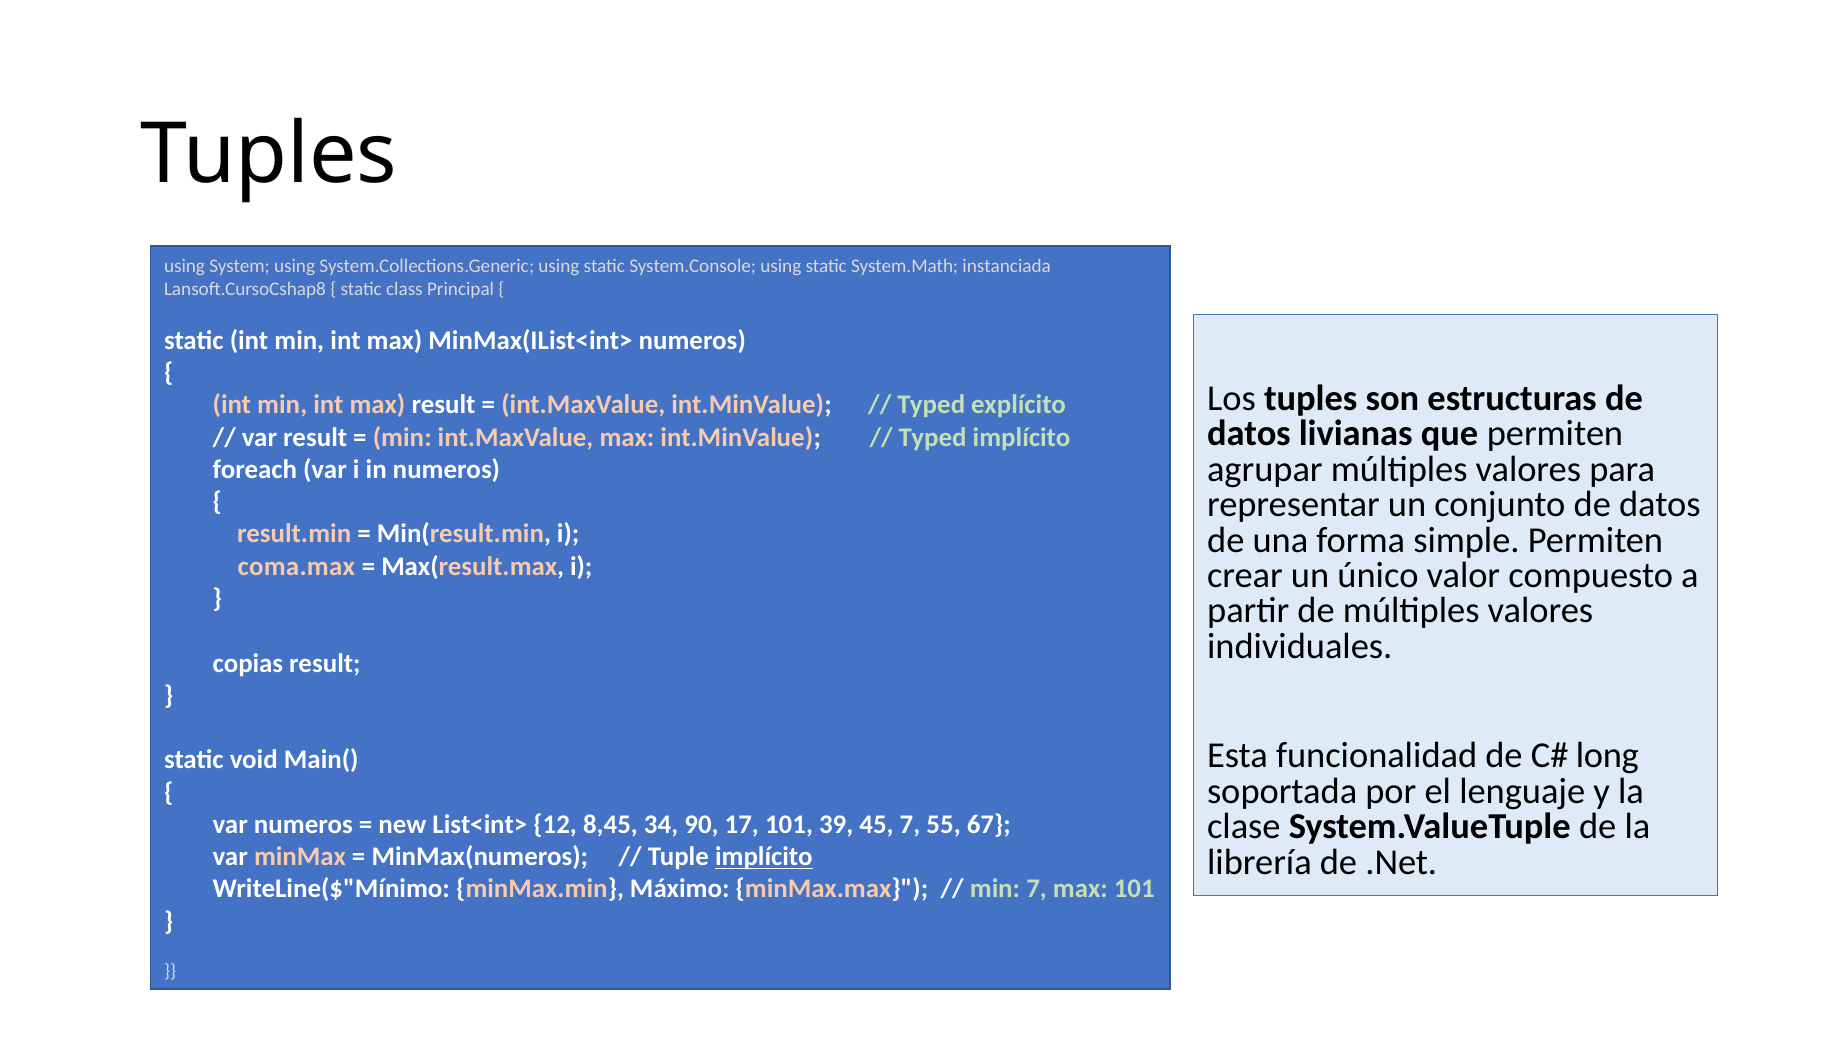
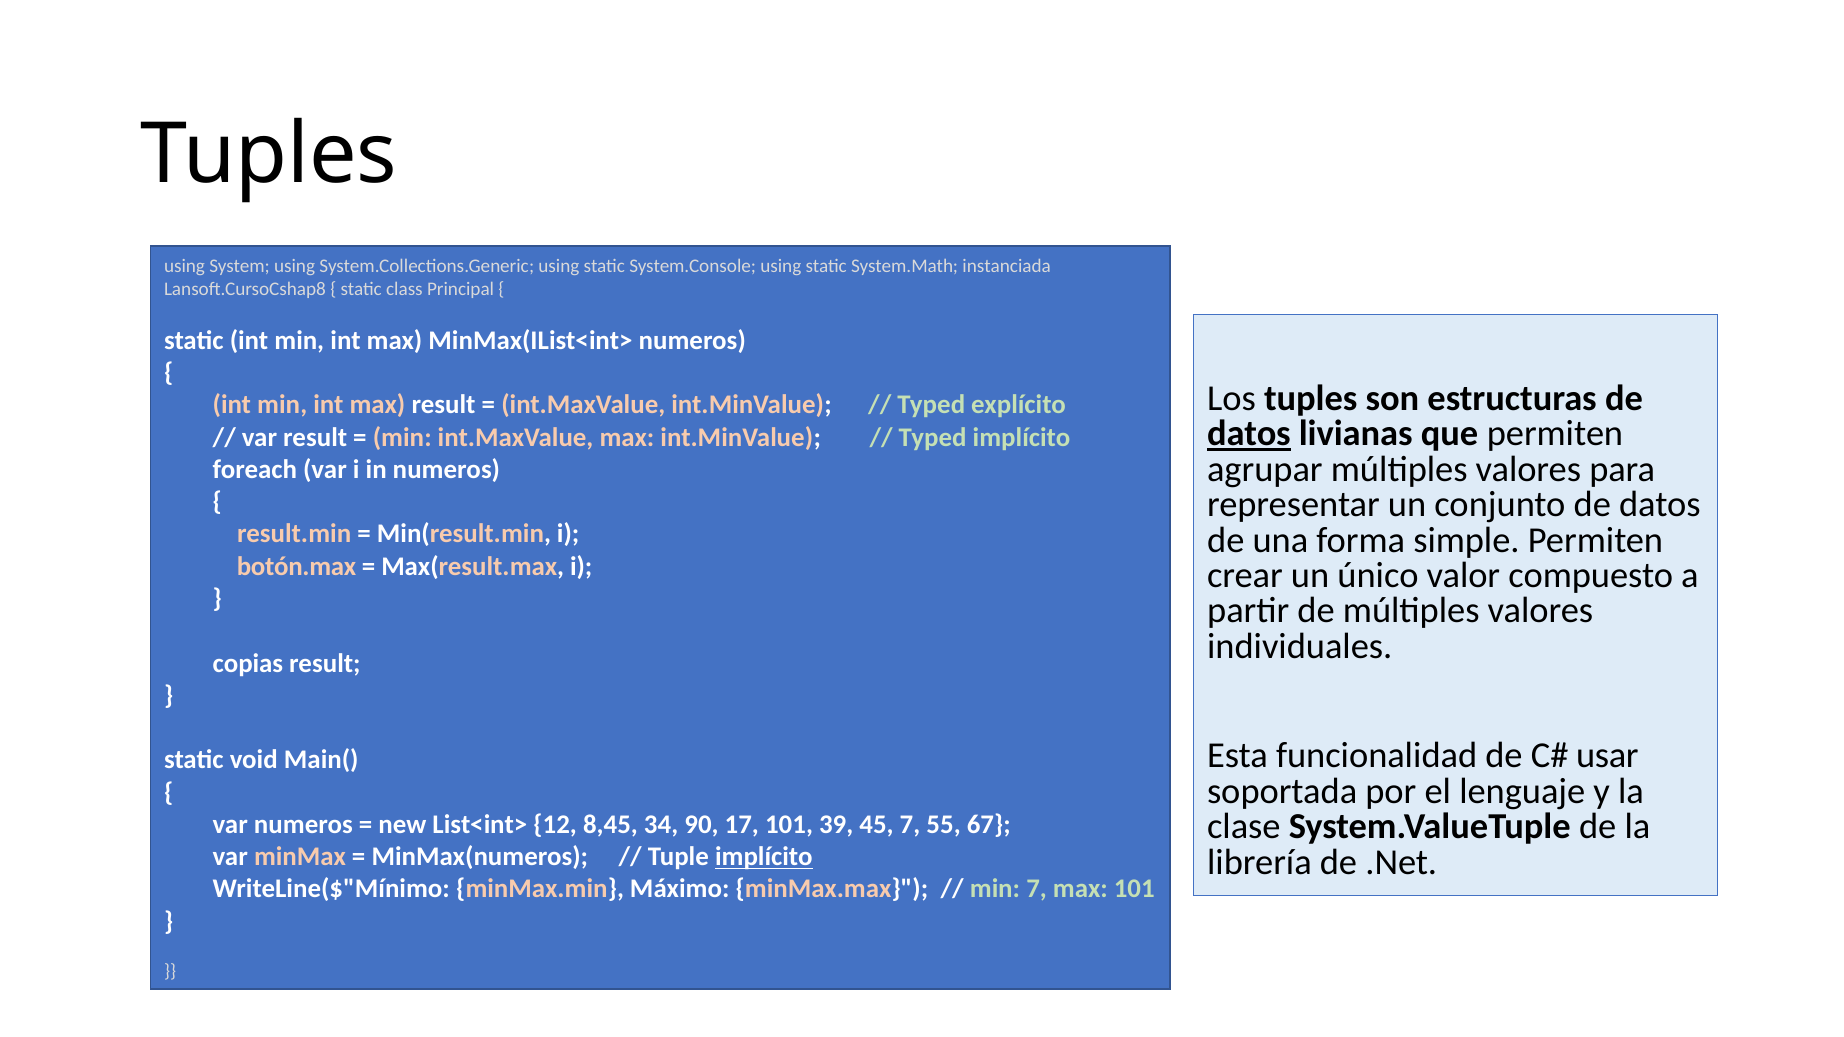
datos underline: none -> present (1249, 434)
coma.max: coma.max -> botón.max (297, 566)
long: long -> usar (1607, 756)
